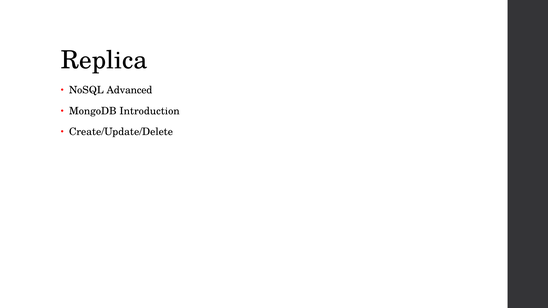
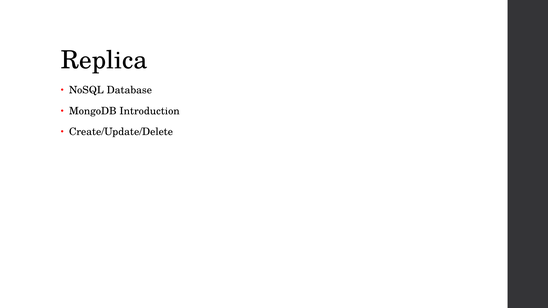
Advanced: Advanced -> Database (129, 90)
